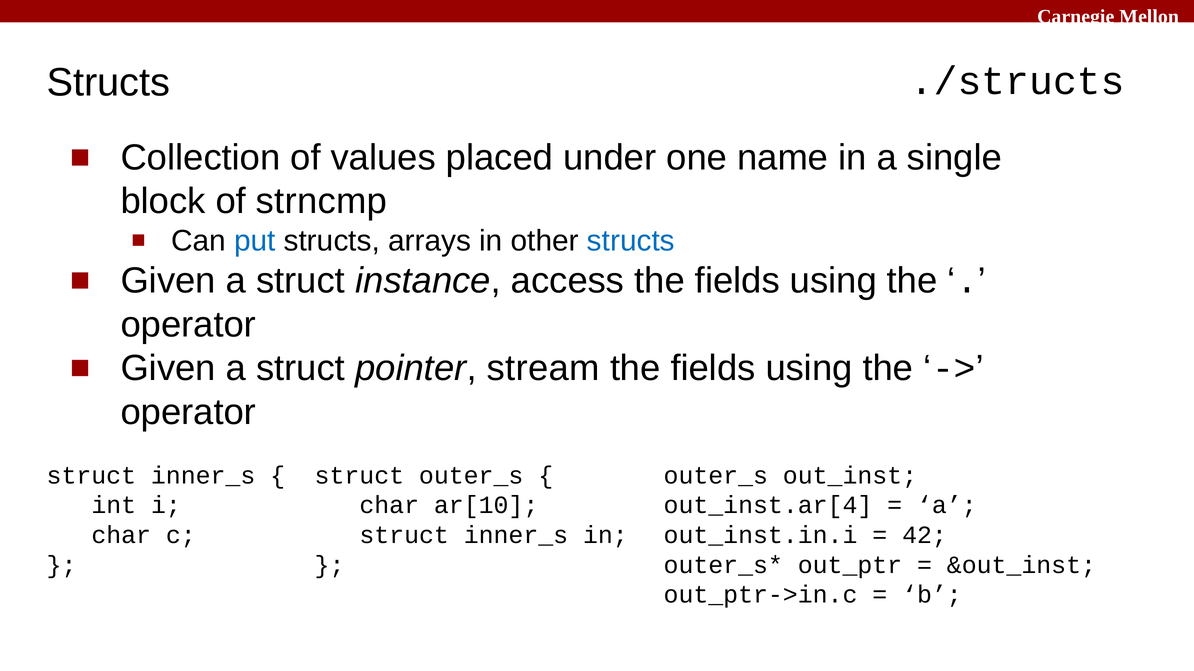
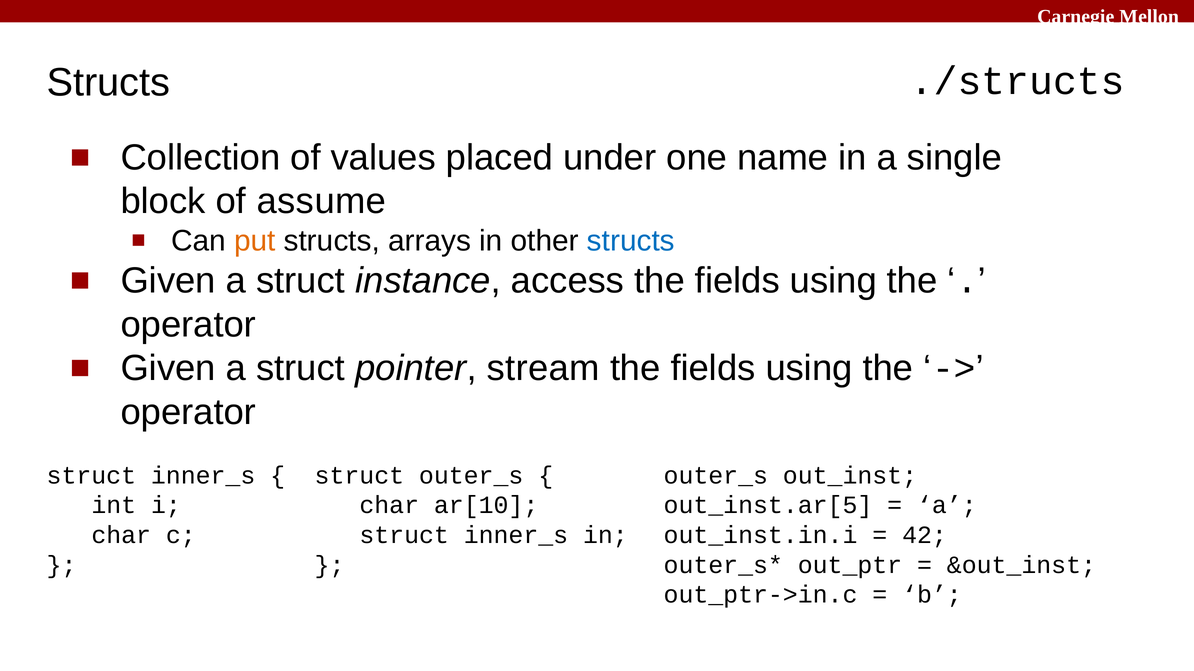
strncmp: strncmp -> assume (321, 202)
put colour: blue -> orange (255, 241)
out_inst.ar[4: out_inst.ar[4 -> out_inst.ar[5 (768, 506)
